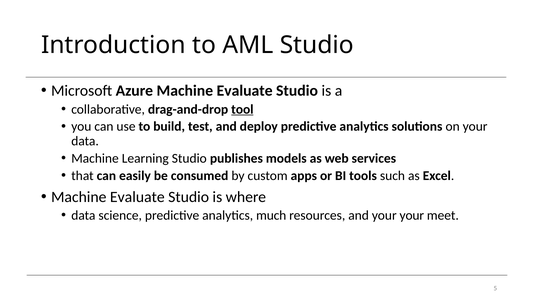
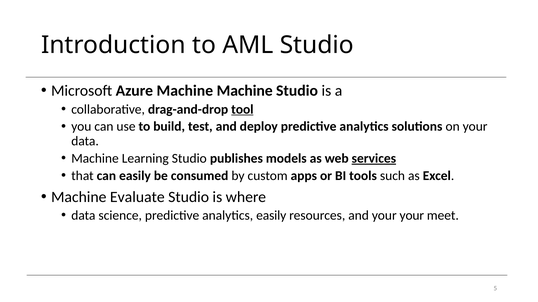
Azure Machine Evaluate: Evaluate -> Machine (245, 91)
services underline: none -> present (374, 159)
analytics much: much -> easily (271, 216)
